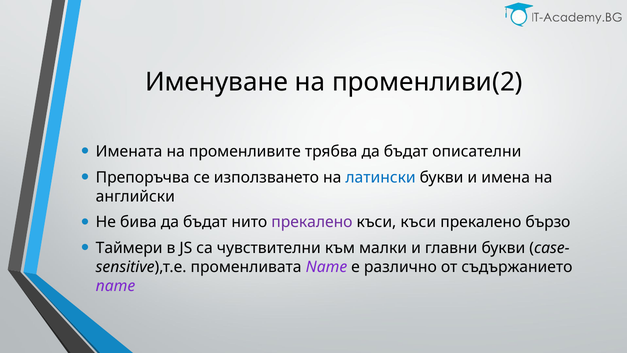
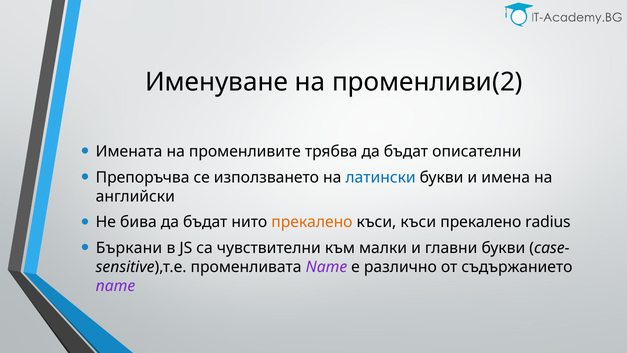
прекалено colour: purple -> orange (312, 222)
бързо: бързо -> radius (548, 222)
Таймери: Таймери -> Бъркани (129, 248)
